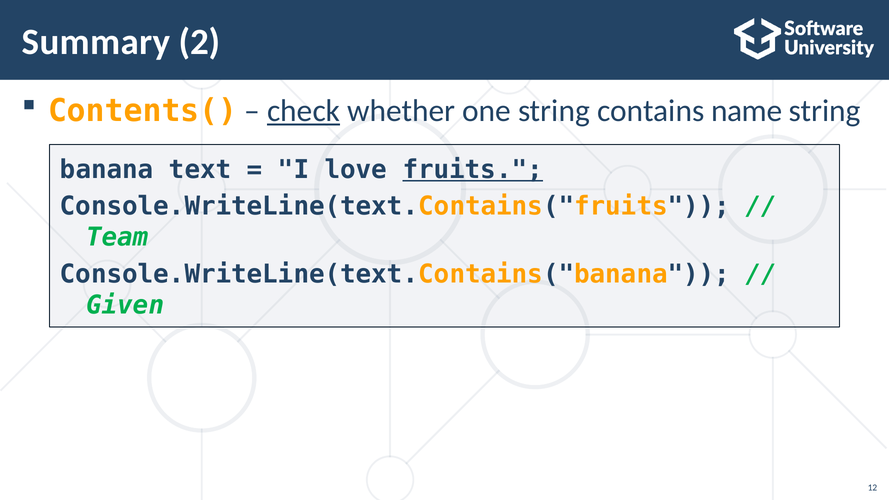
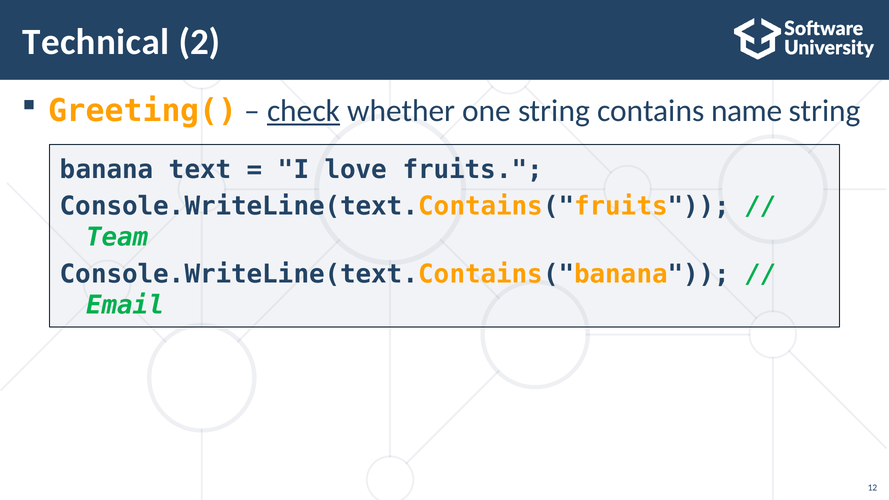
Summary: Summary -> Technical (96, 42)
Contents(: Contents( -> Greeting( (143, 111)
fruits underline: present -> none (473, 170)
Given: Given -> Email (125, 305)
